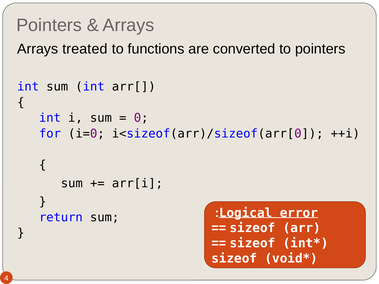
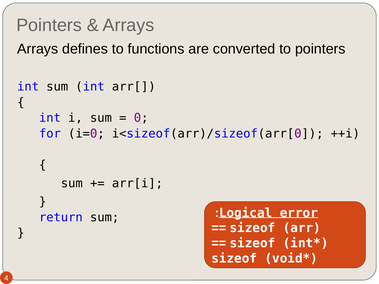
treated: treated -> defines (85, 49)
